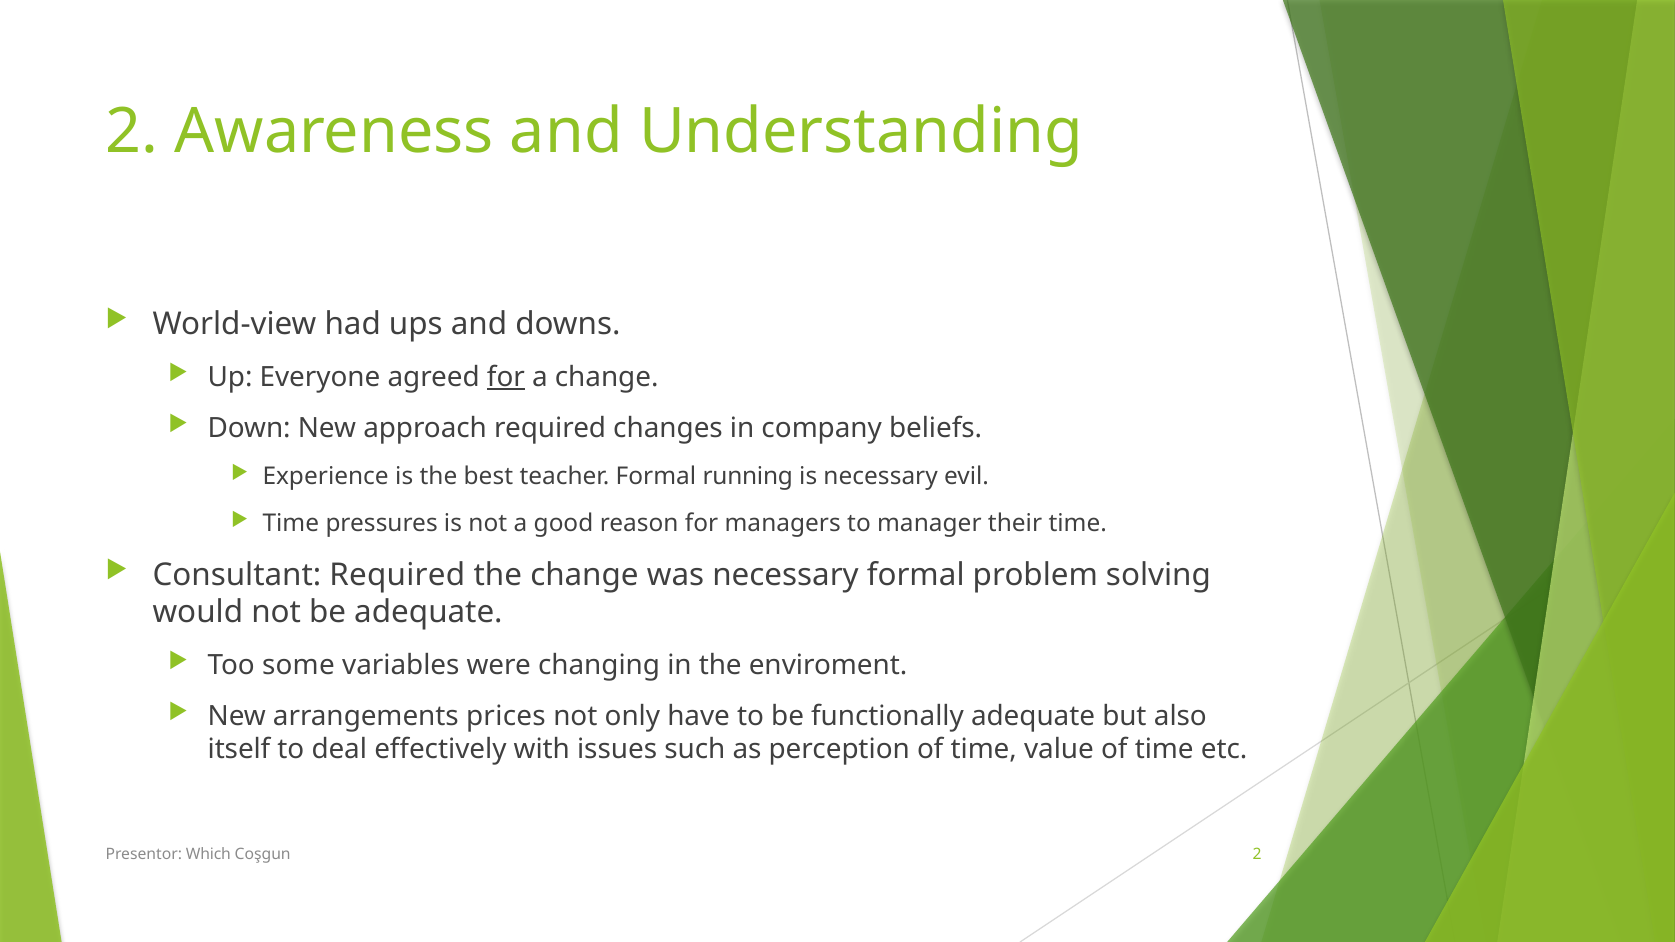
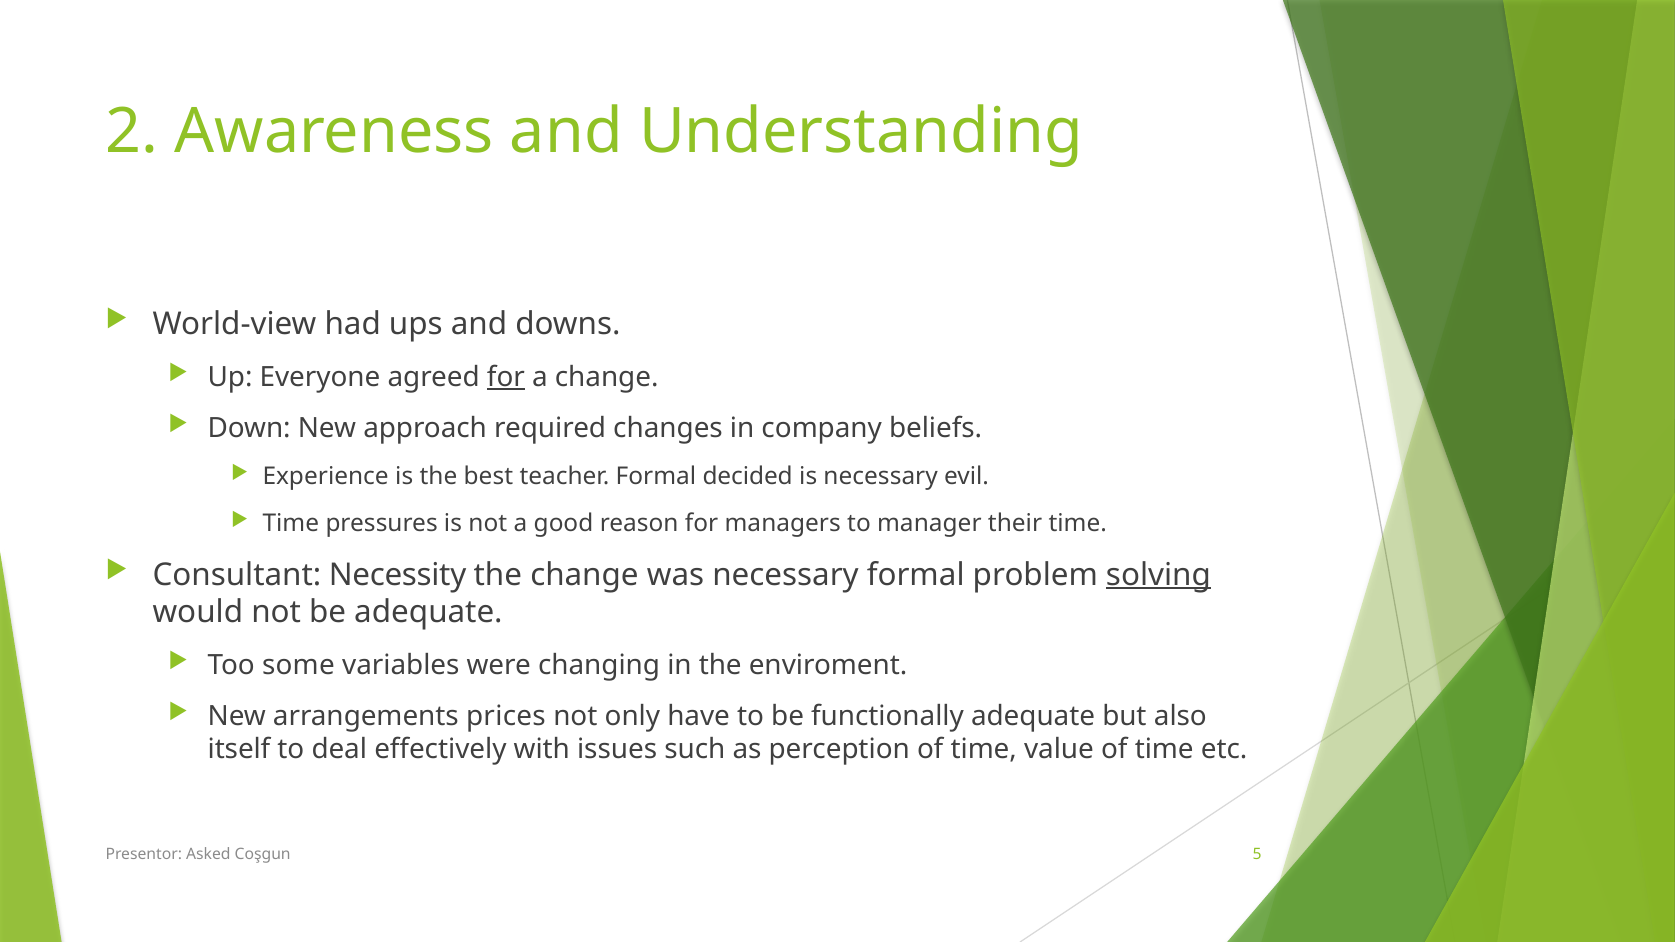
running: running -> decided (748, 477)
Consultant Required: Required -> Necessity (398, 575)
solving underline: none -> present (1158, 575)
Which: Which -> Asked (208, 855)
Coşgun 2: 2 -> 5 (1257, 855)
